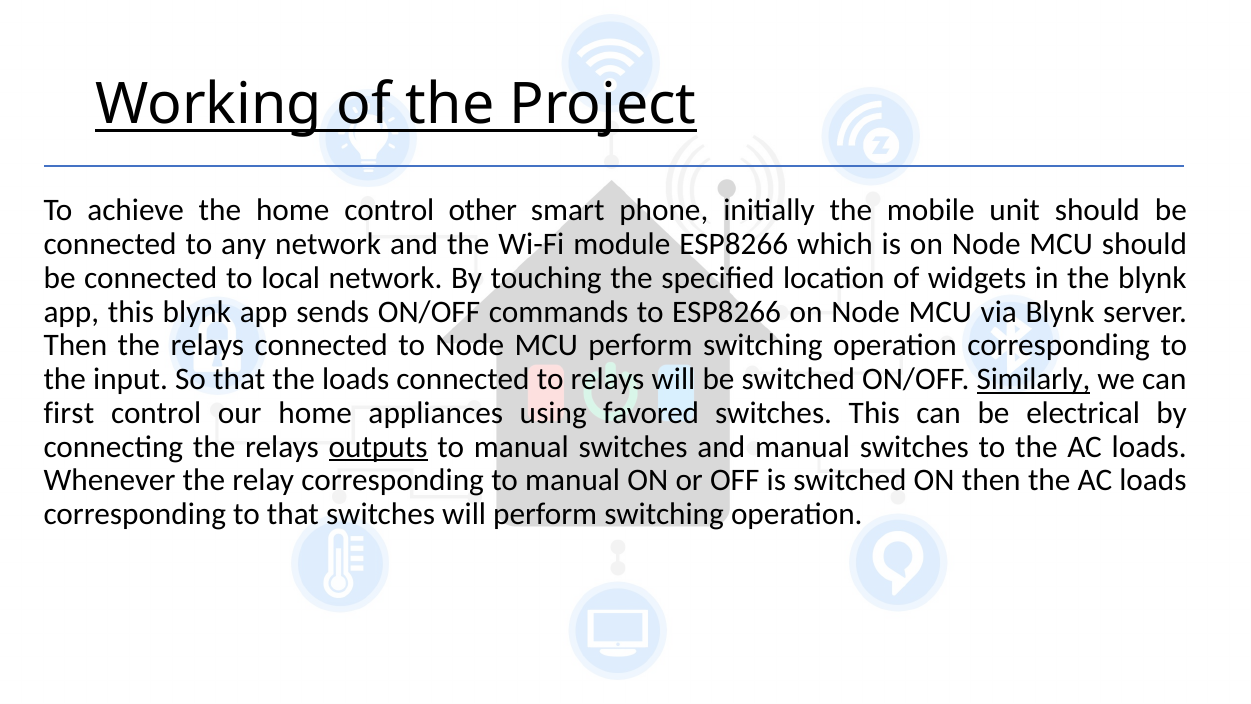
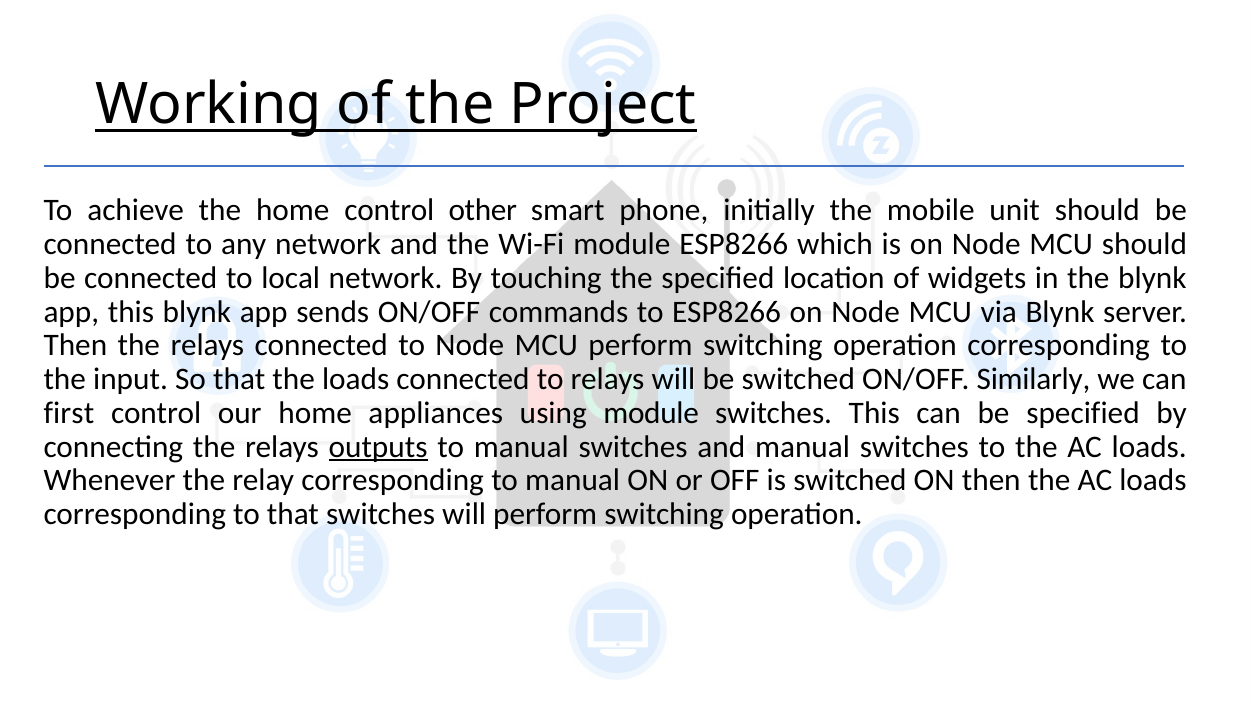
Similarly underline: present -> none (1033, 379)
using favored: favored -> module (651, 413)
be electrical: electrical -> specified (1083, 413)
